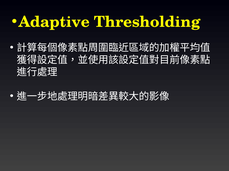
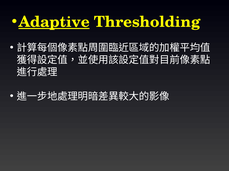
Adaptive underline: none -> present (54, 22)
